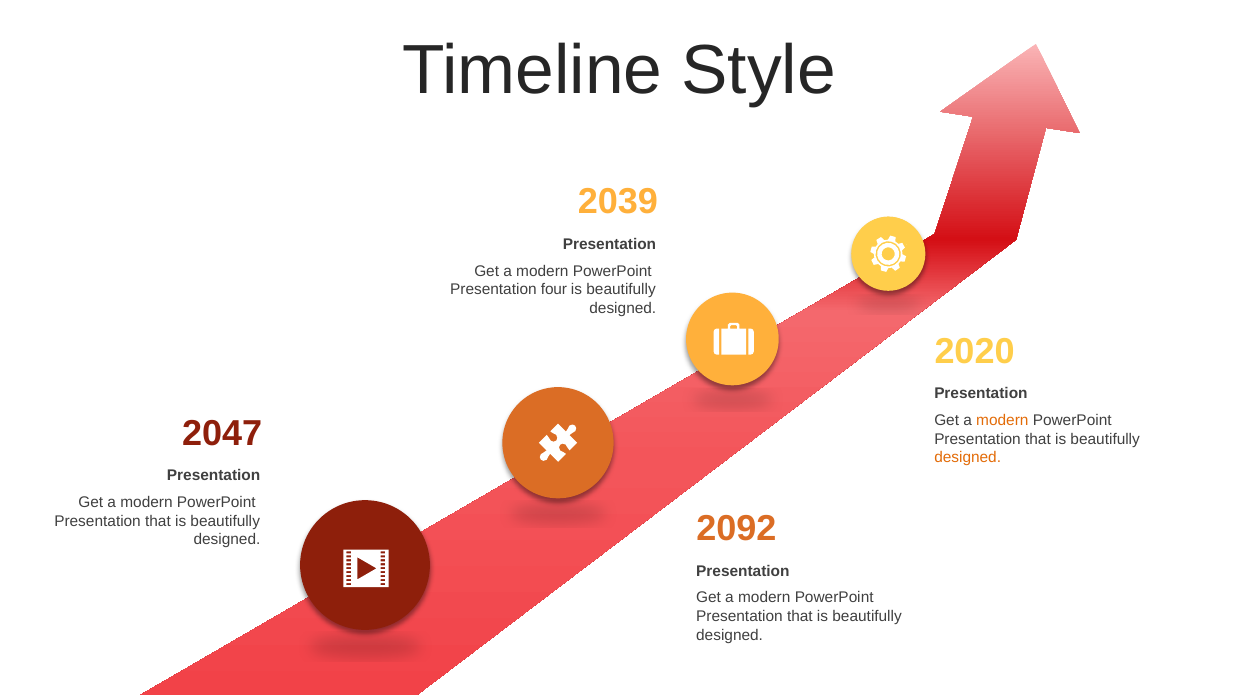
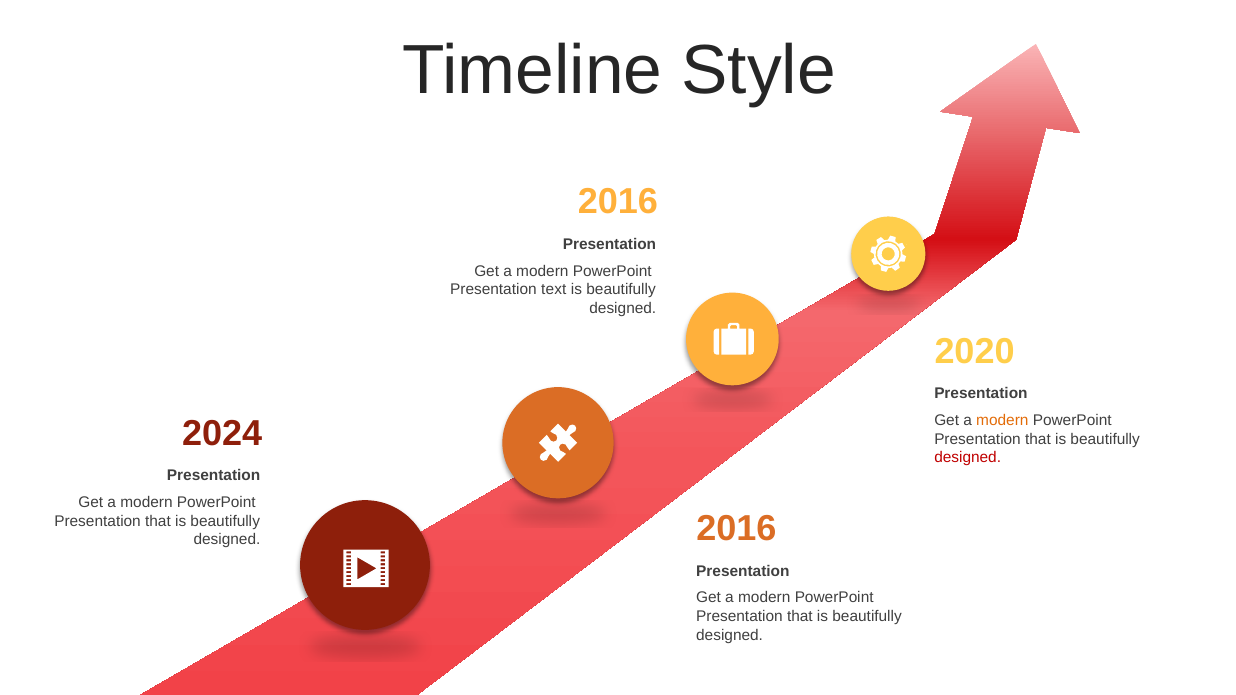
2039: 2039 -> 2016 (618, 202)
four: four -> text (554, 290)
2047: 2047 -> 2024 (222, 434)
designed colour: orange -> red (968, 458)
2092: 2092 -> 2016 (736, 529)
